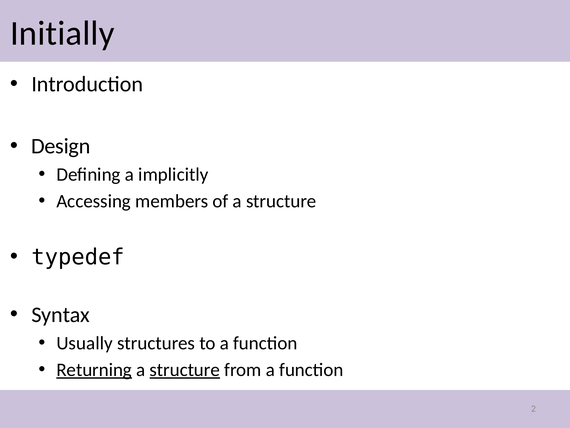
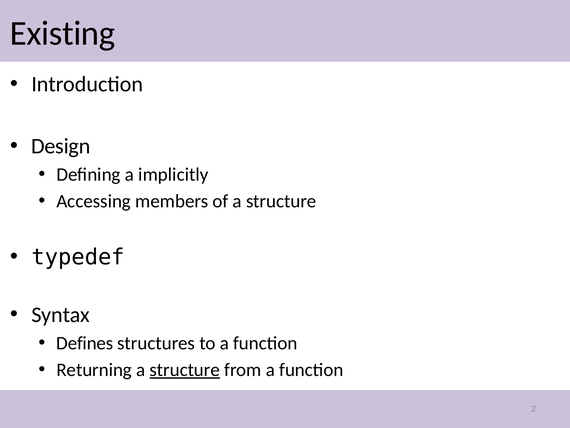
Initially: Initially -> Existing (63, 33)
Usually: Usually -> Defines (85, 343)
Returning underline: present -> none (94, 369)
